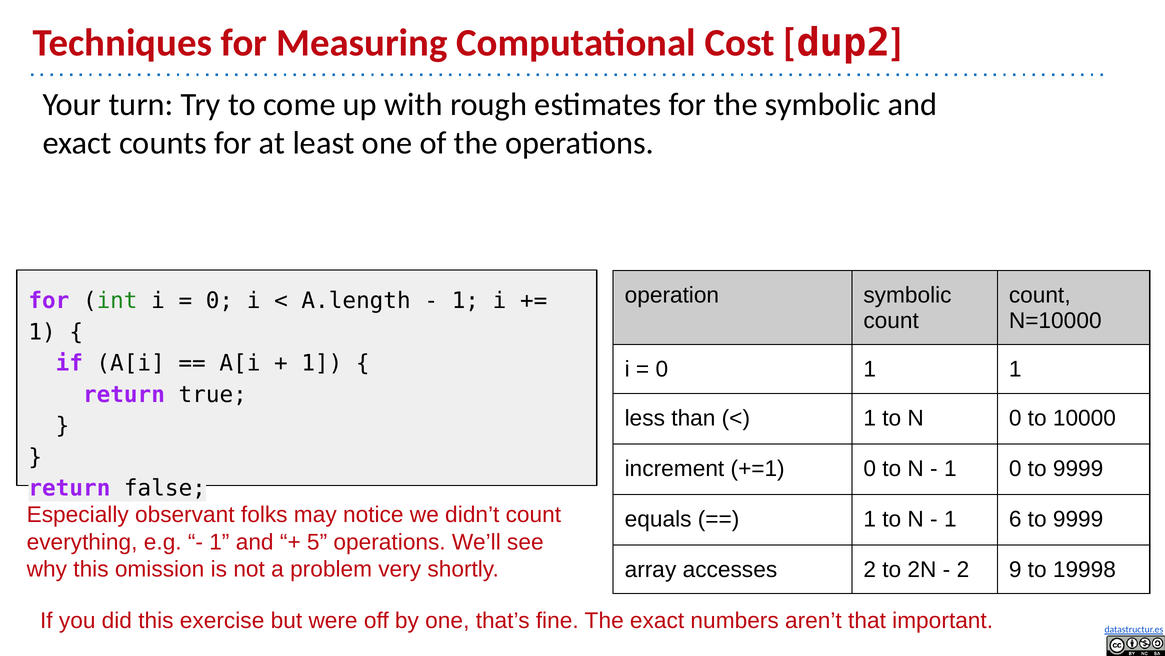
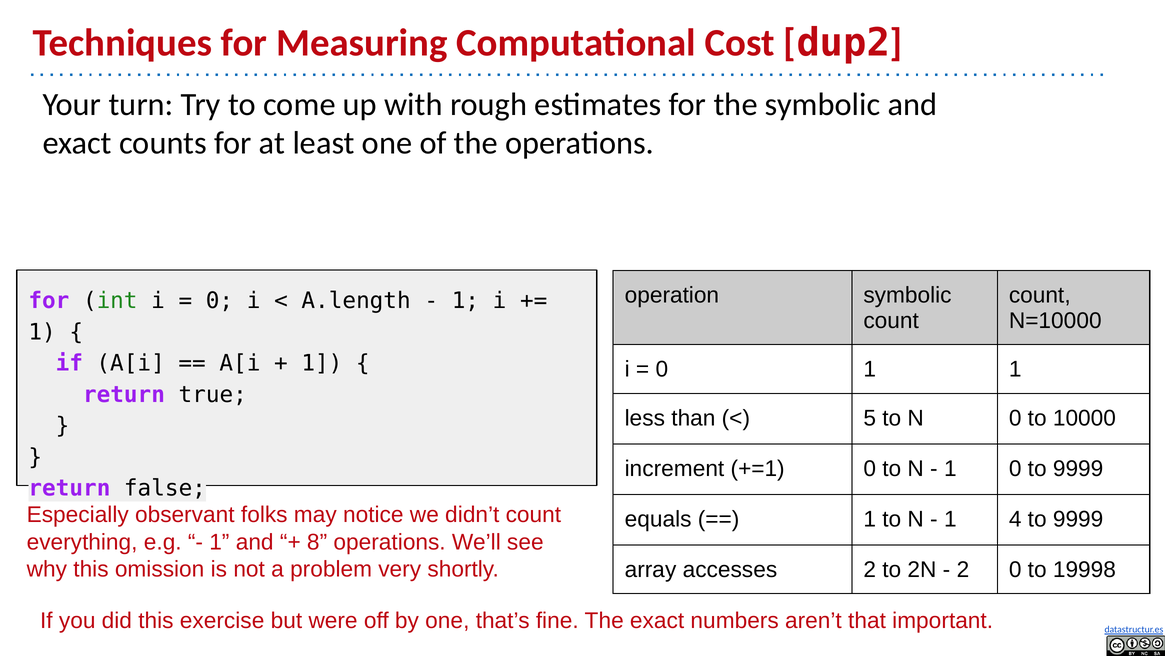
1: 1 -> 5 (870, 418)
6: 6 -> 4 (1015, 519)
5: 5 -> 8 (317, 542)
2 9: 9 -> 0 (1015, 569)
